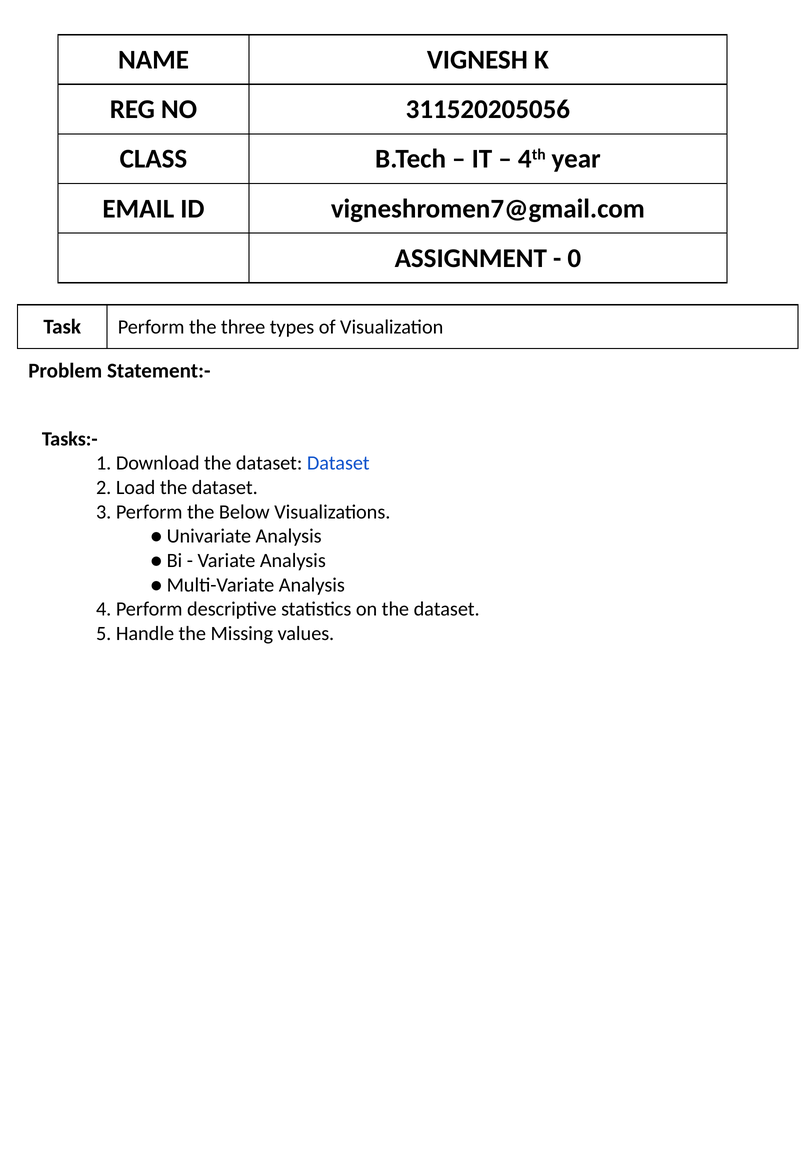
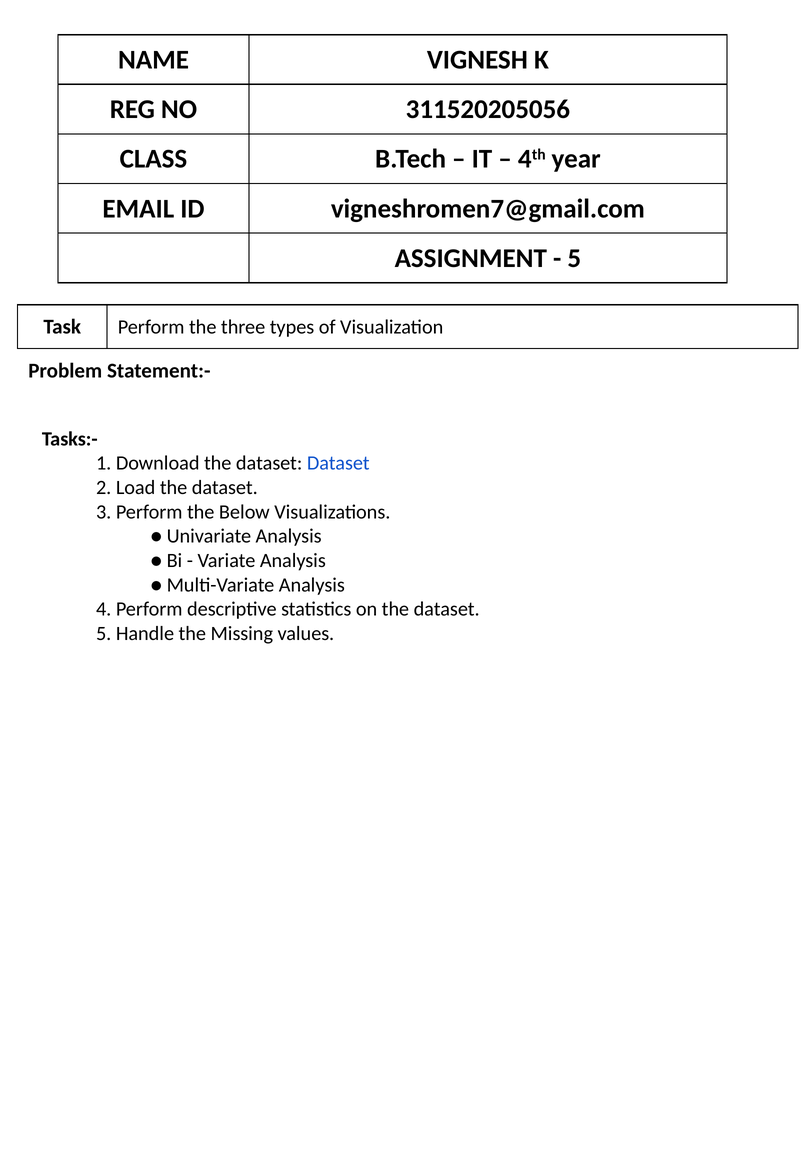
0: 0 -> 5 (574, 258)
